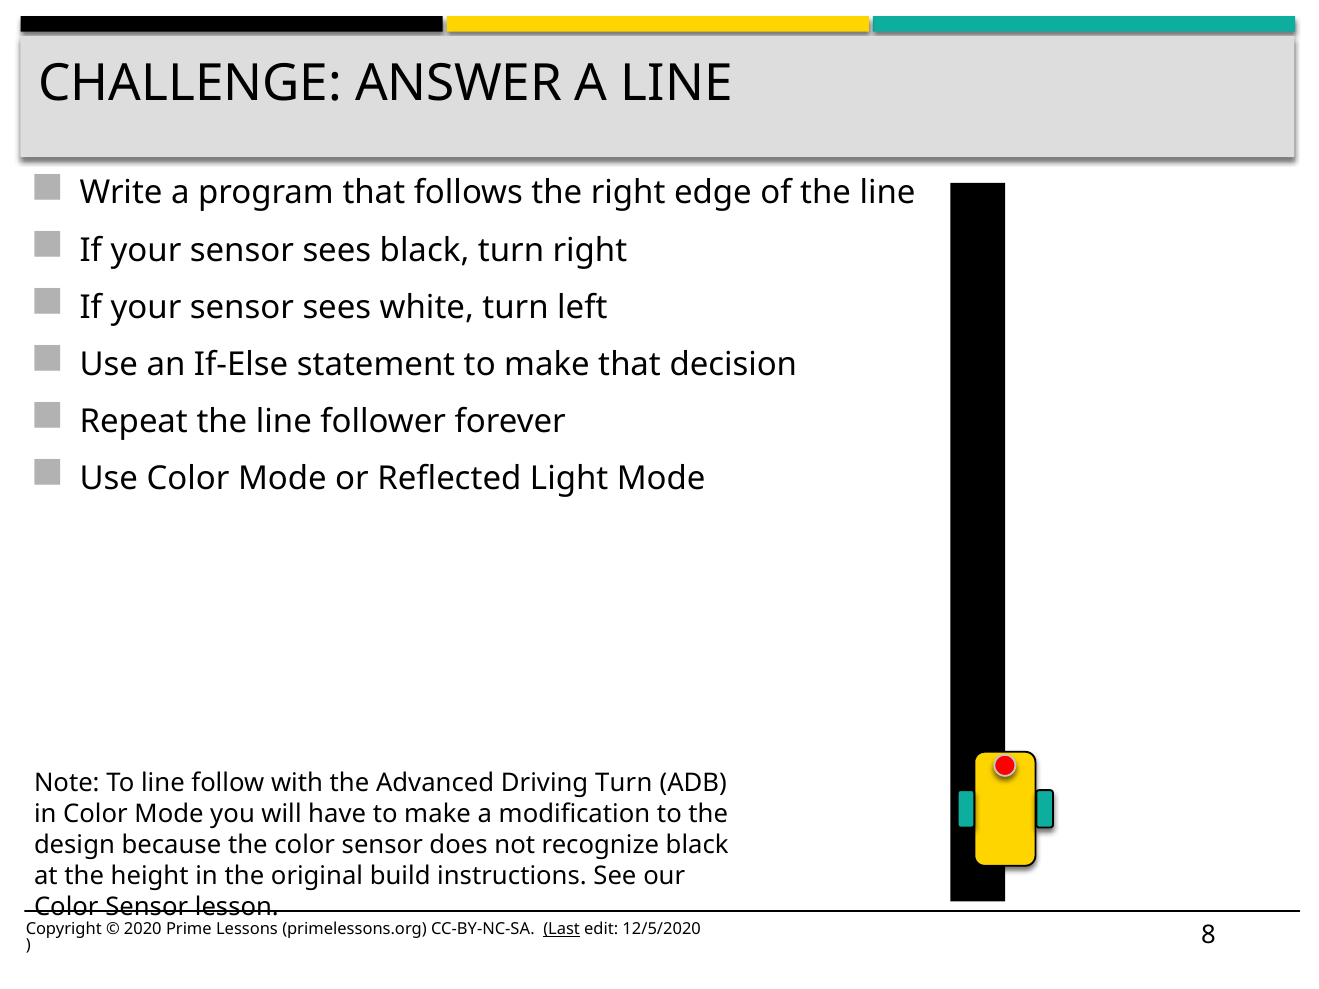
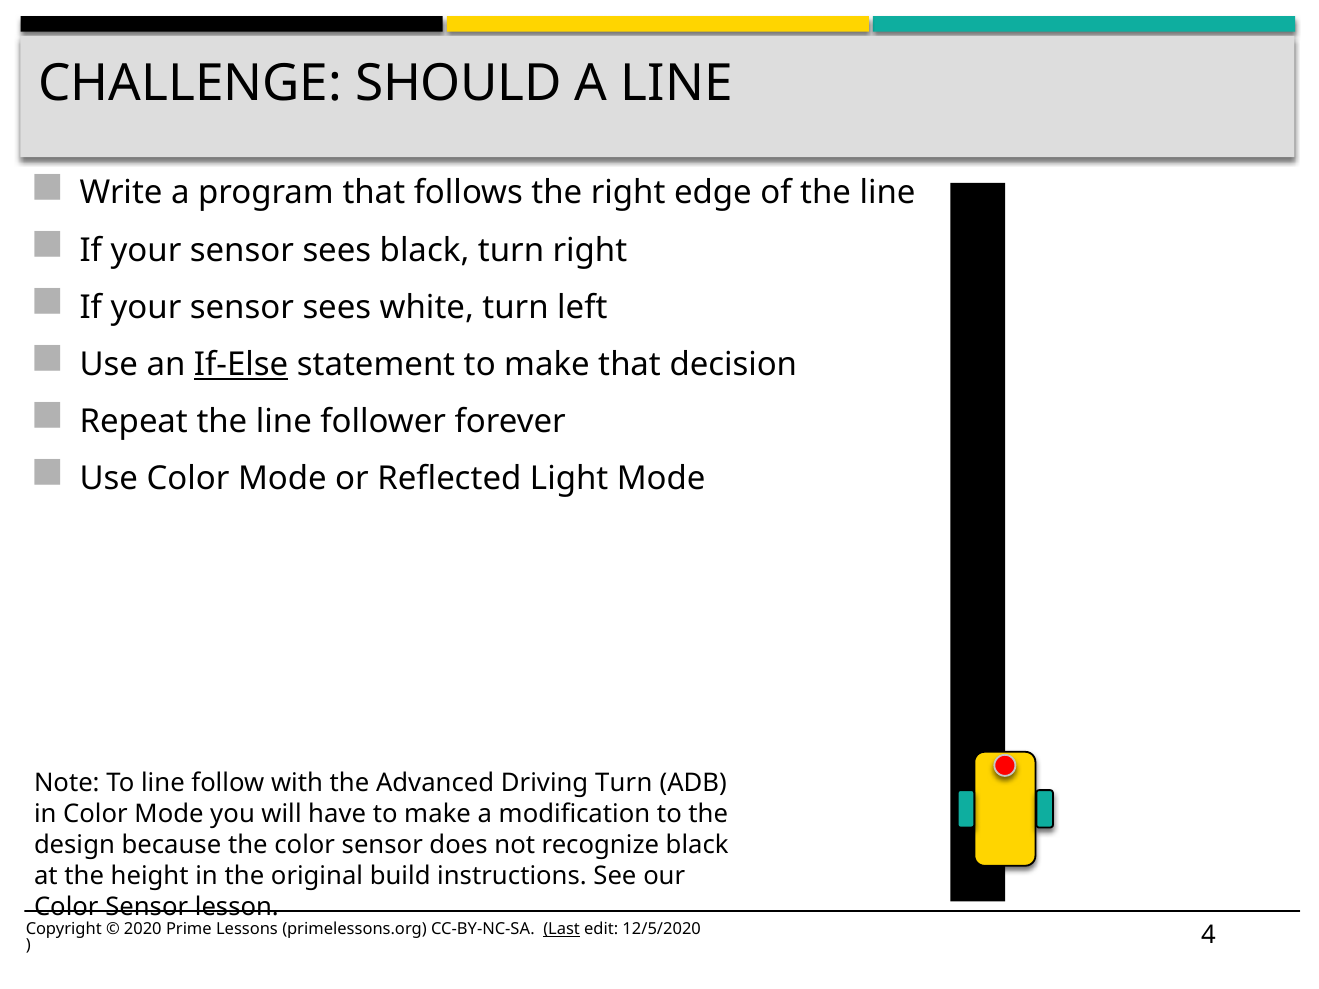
ANSWER: ANSWER -> SHOULD (459, 83)
If-Else underline: none -> present (241, 365)
8: 8 -> 4 (1208, 935)
